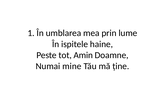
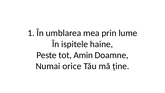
mine: mine -> orice (72, 66)
